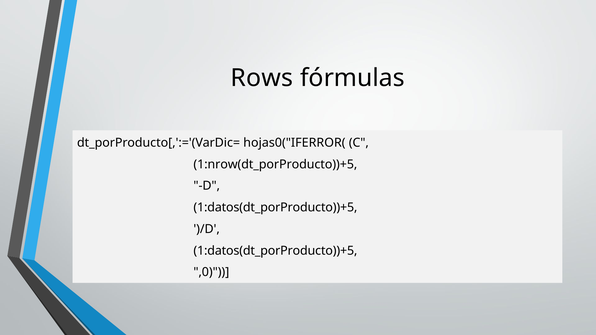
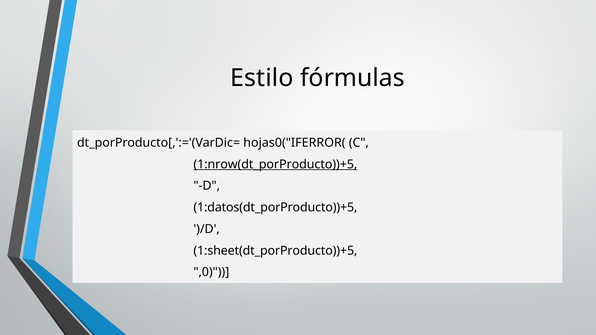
Rows: Rows -> Estilo (262, 78)
1:nrow(dt_porProducto))+5 underline: none -> present (275, 164)
1:datos(dt_porProducto))+5: 1:datos(dt_porProducto))+5 -> 1:sheet(dt_porProducto))+5 (275, 251)
